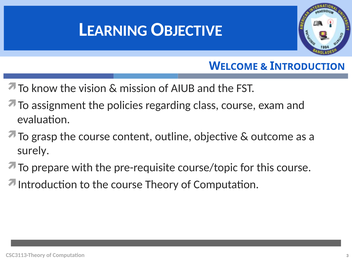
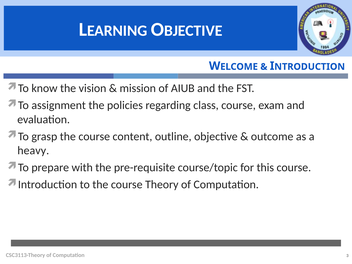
surely: surely -> heavy (33, 151)
